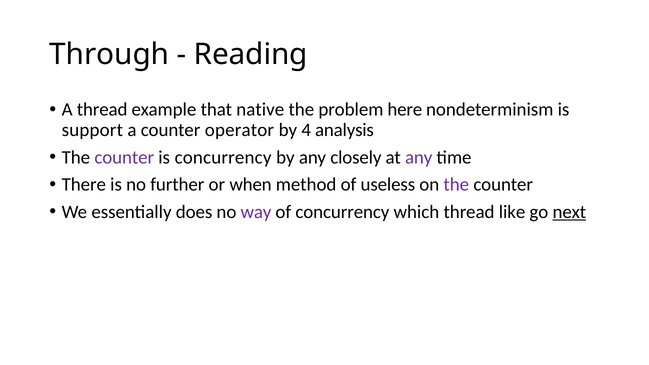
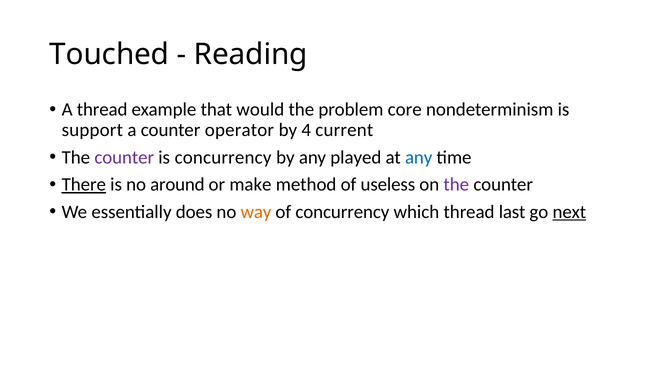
Through: Through -> Touched (109, 55)
native: native -> would (260, 110)
here: here -> core (405, 110)
analysis: analysis -> current (344, 130)
closely: closely -> played (356, 157)
any colour: purple -> blue (419, 157)
There underline: none -> present (84, 185)
further: further -> around (177, 185)
when: when -> make (250, 185)
way colour: purple -> orange (256, 212)
like: like -> last (512, 212)
